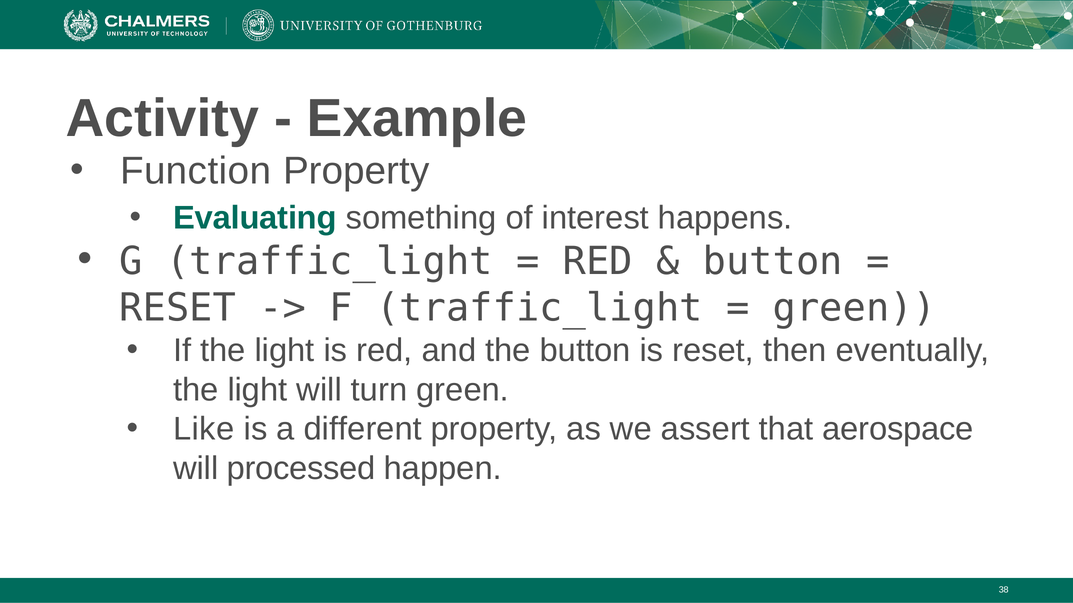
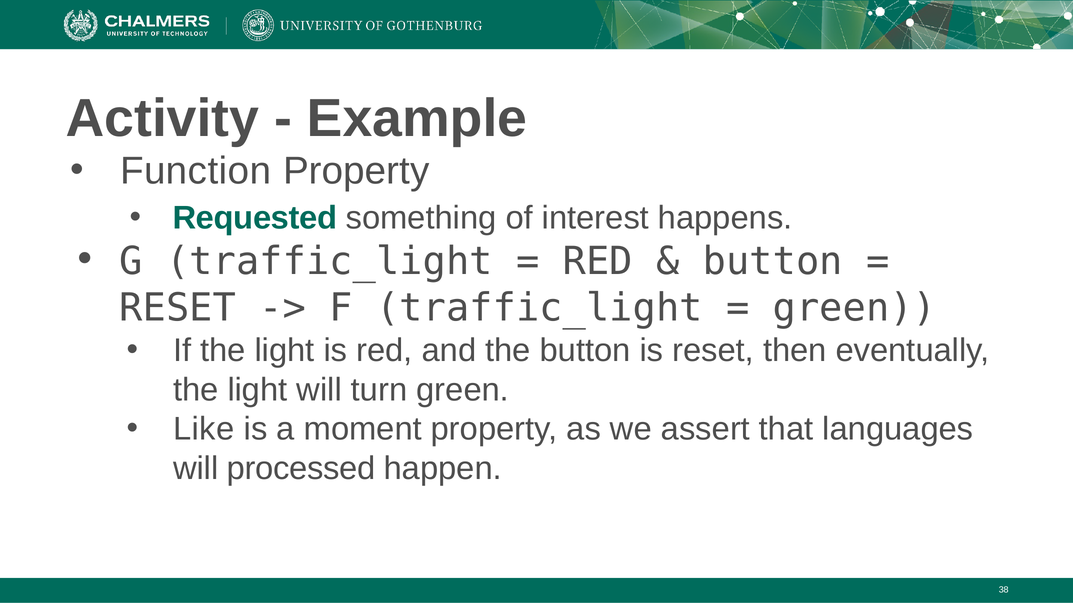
Evaluating: Evaluating -> Requested (255, 218)
different: different -> moment (363, 429)
aerospace: aerospace -> languages (898, 429)
